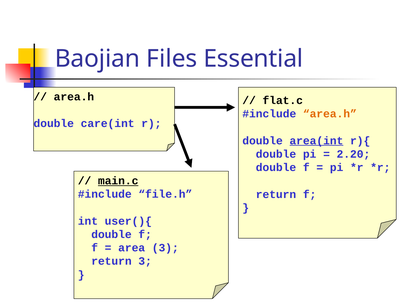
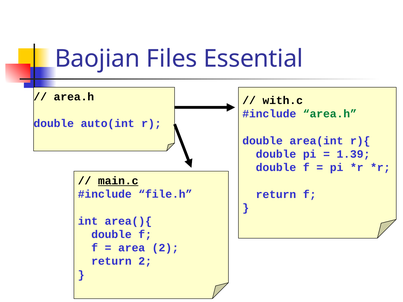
flat.c: flat.c -> with.c (283, 100)
area.h colour: orange -> green (330, 114)
care(int: care(int -> auto(int (108, 124)
area(int underline: present -> none (316, 141)
2.20: 2.20 -> 1.39 (353, 154)
user(){: user(){ -> area(){ (128, 221)
area 3: 3 -> 2 (165, 248)
return 3: 3 -> 2 (145, 261)
